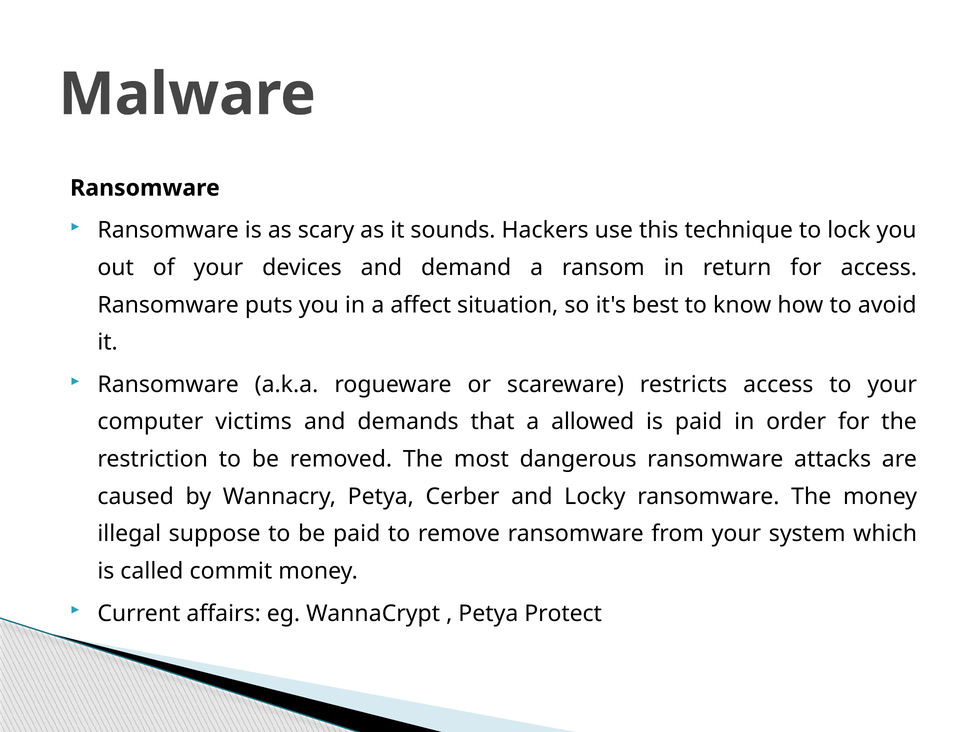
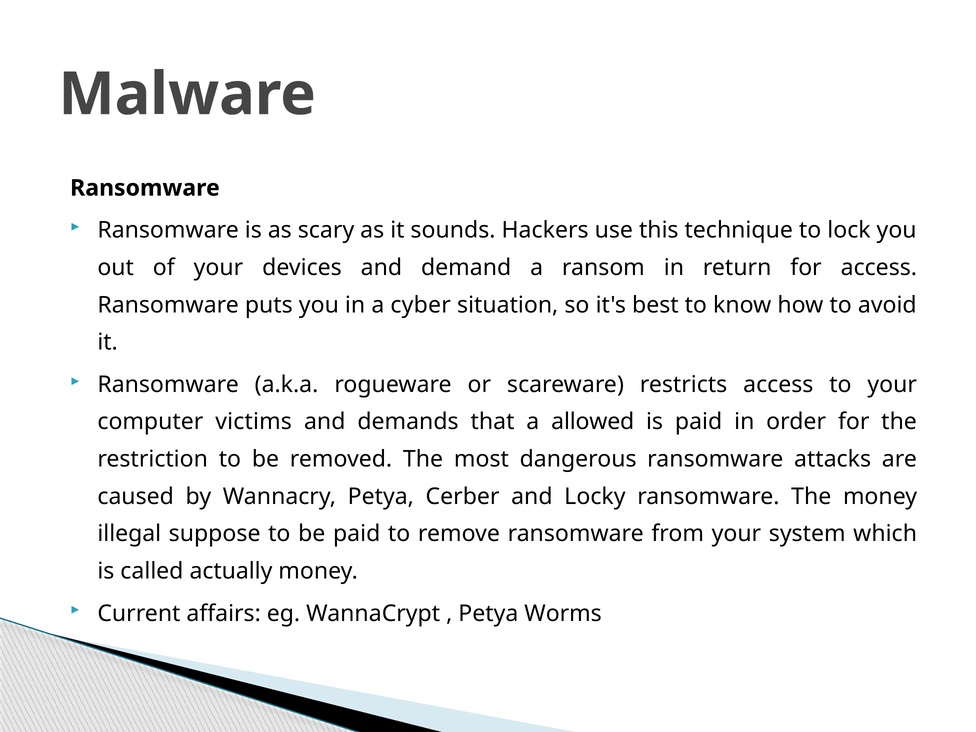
affect: affect -> cyber (421, 305)
commit: commit -> actually (231, 571)
Protect: Protect -> Worms (563, 613)
